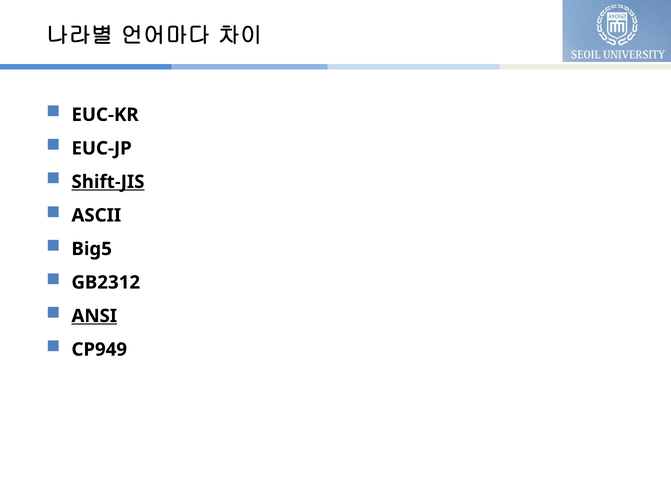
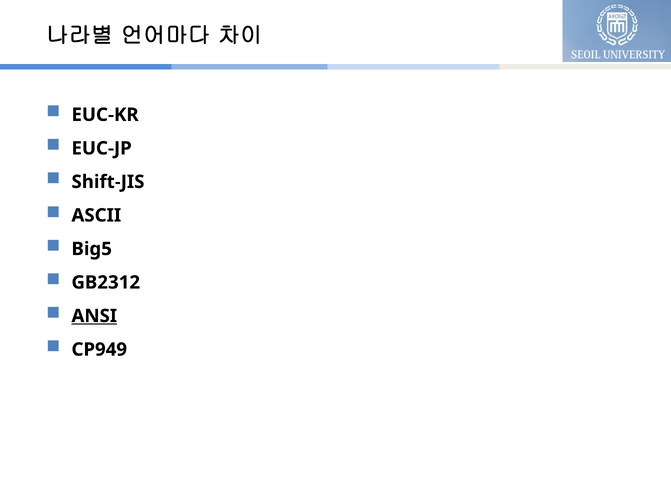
Shift-JIS underline: present -> none (108, 182)
